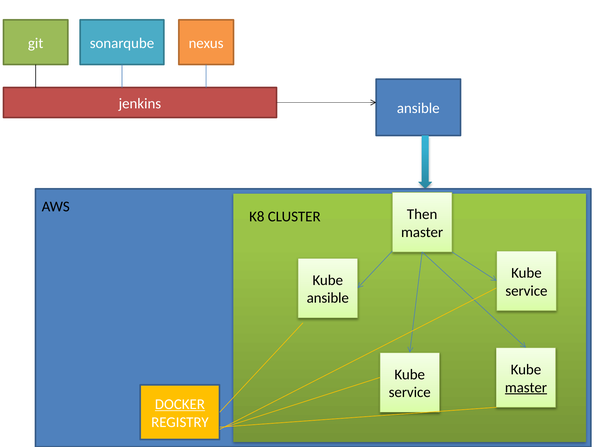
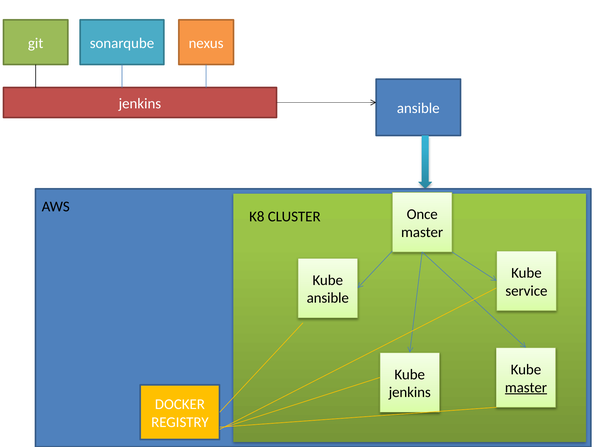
Then: Then -> Once (422, 214)
service: service -> jenkins (410, 392)
DOCKER underline: present -> none (180, 404)
